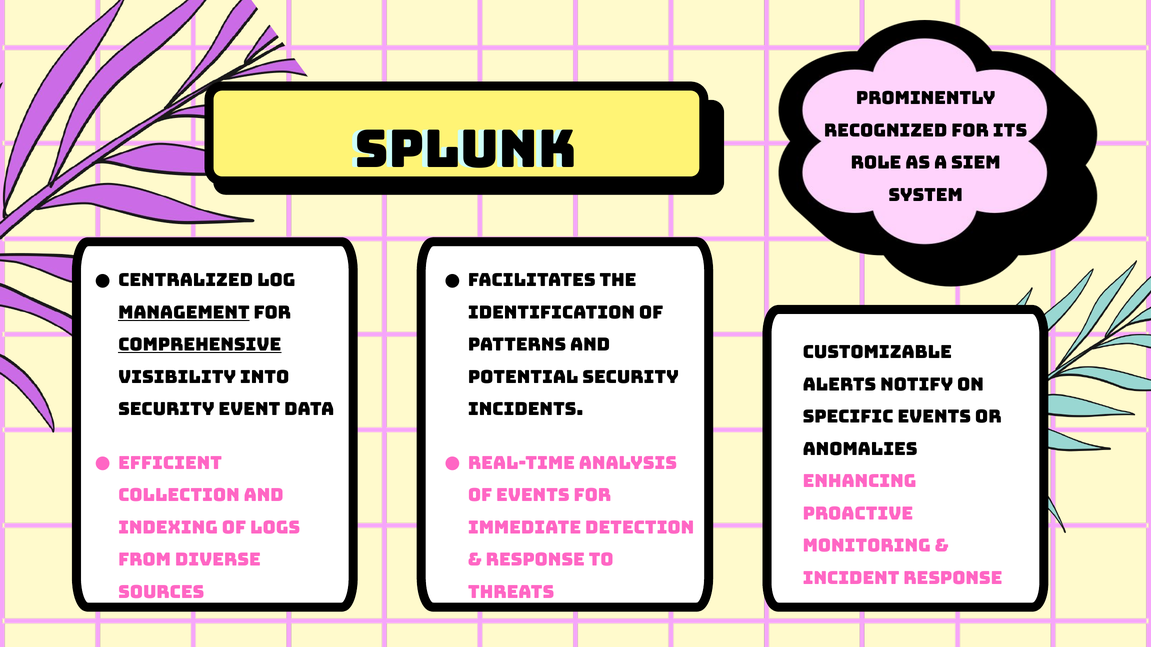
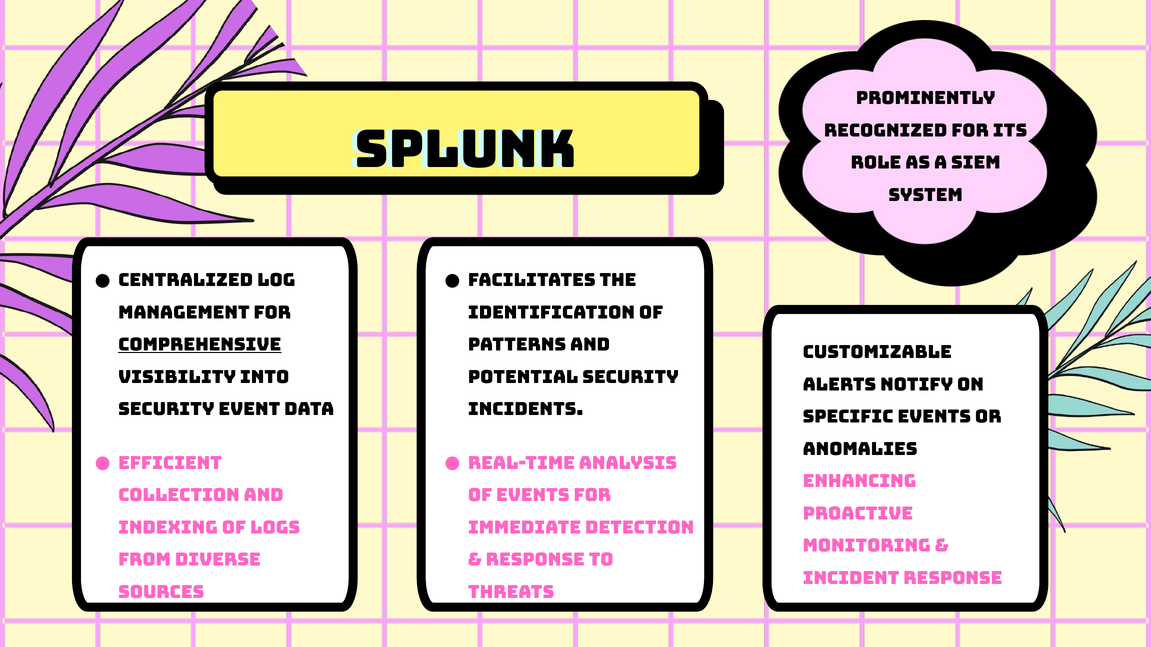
management underline: present -> none (184, 313)
